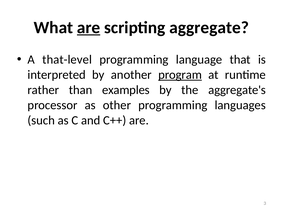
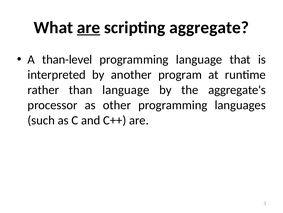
that-level: that-level -> than-level (67, 59)
program underline: present -> none (180, 74)
than examples: examples -> language (126, 90)
